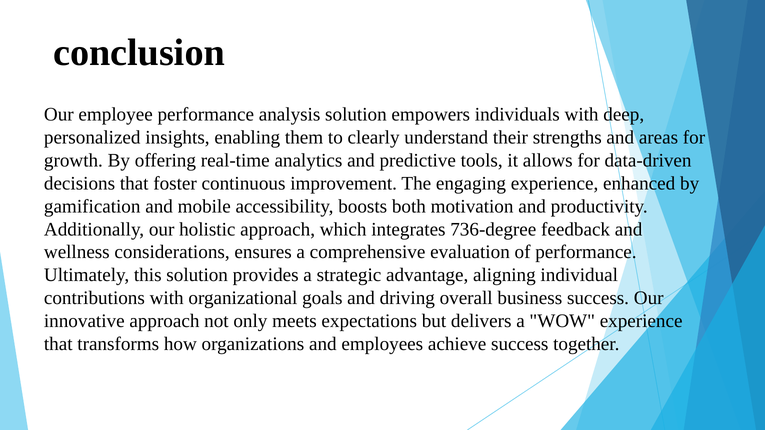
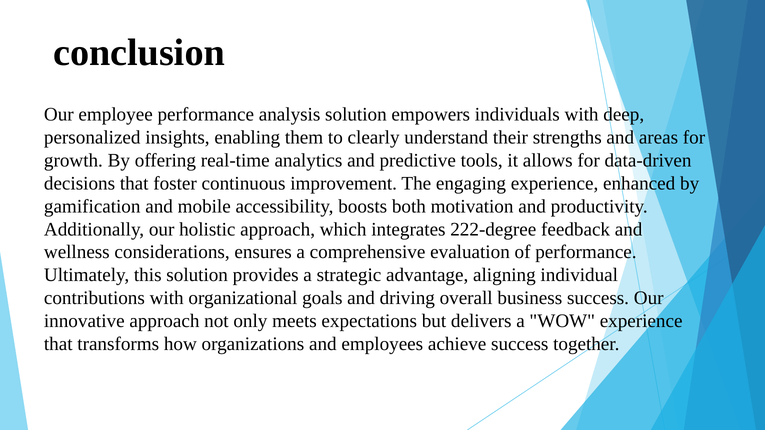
736-degree: 736-degree -> 222-degree (493, 229)
